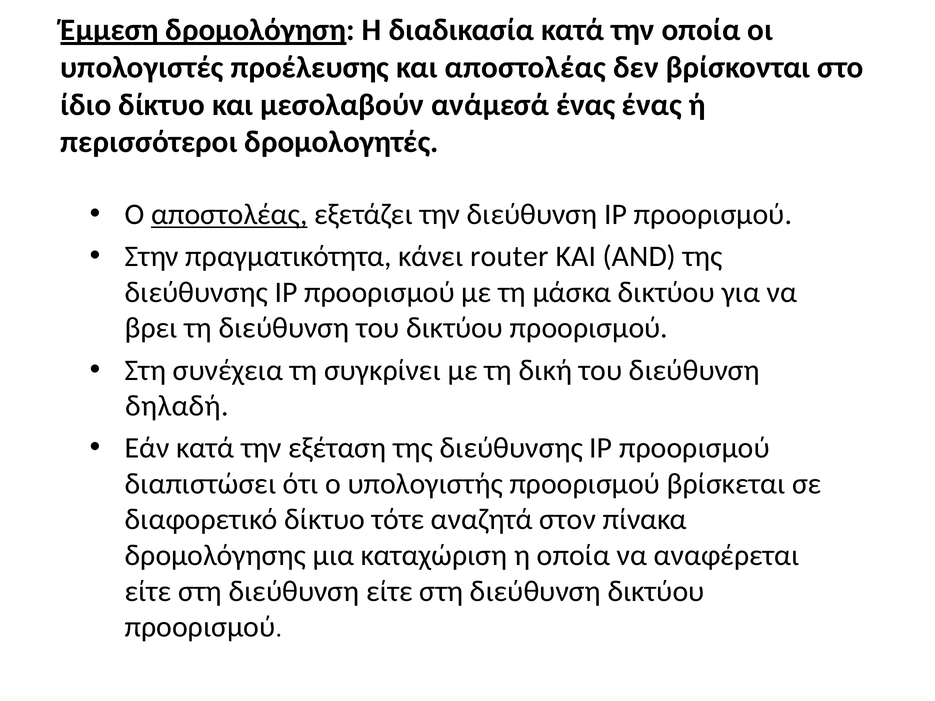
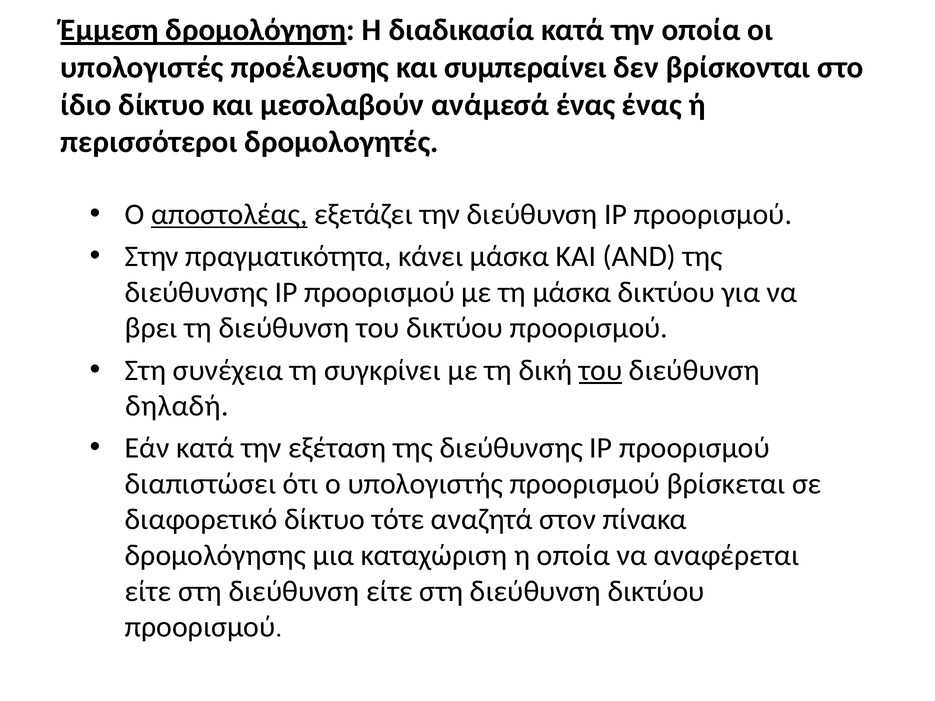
και αποστολέας: αποστολέας -> συμπεραίνει (526, 67)
κάνει router: router -> μάσκα (510, 257)
του underline: none -> present (601, 370)
